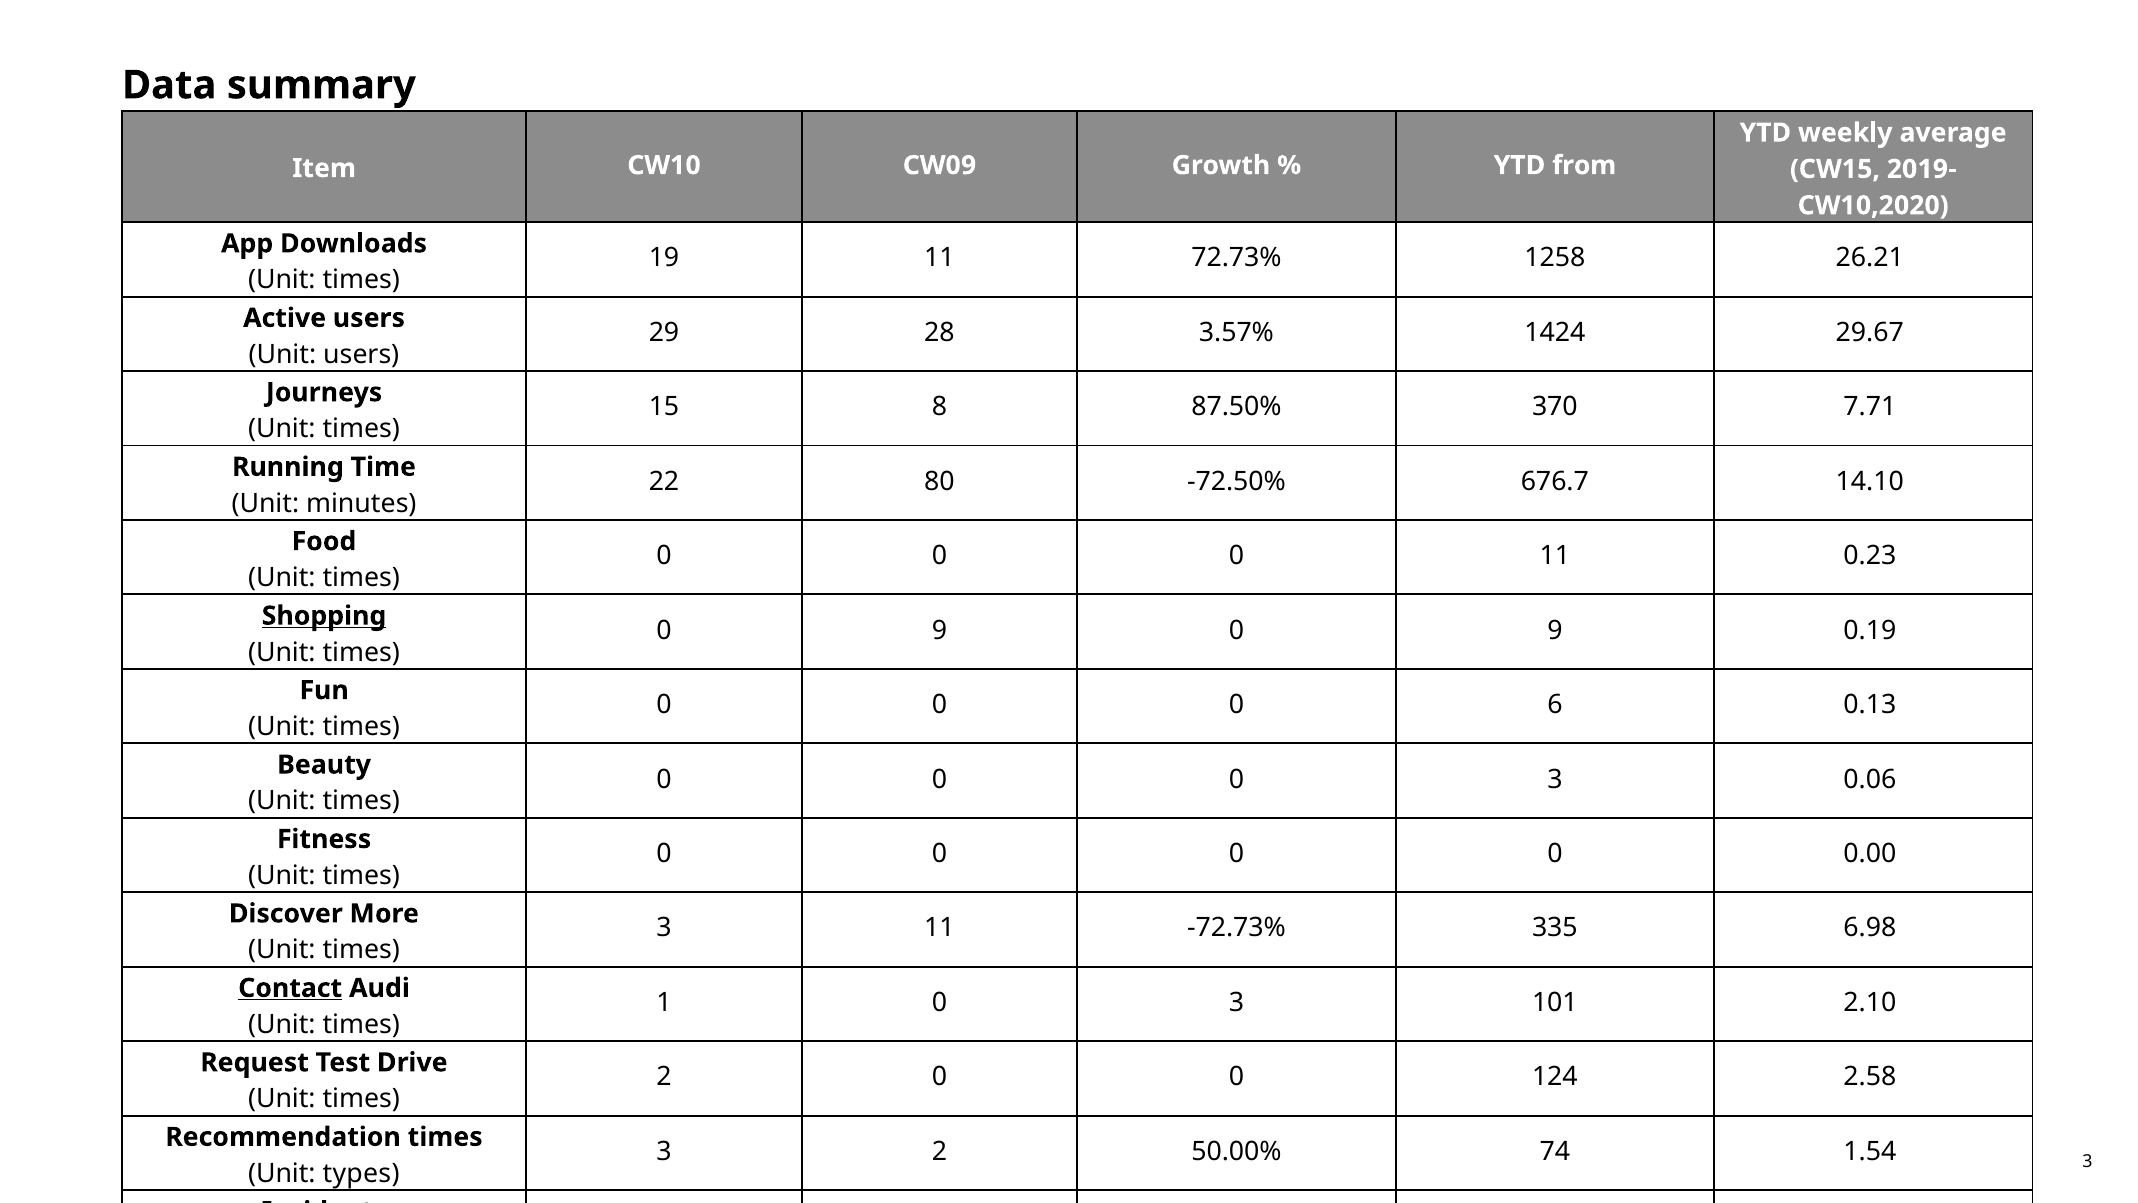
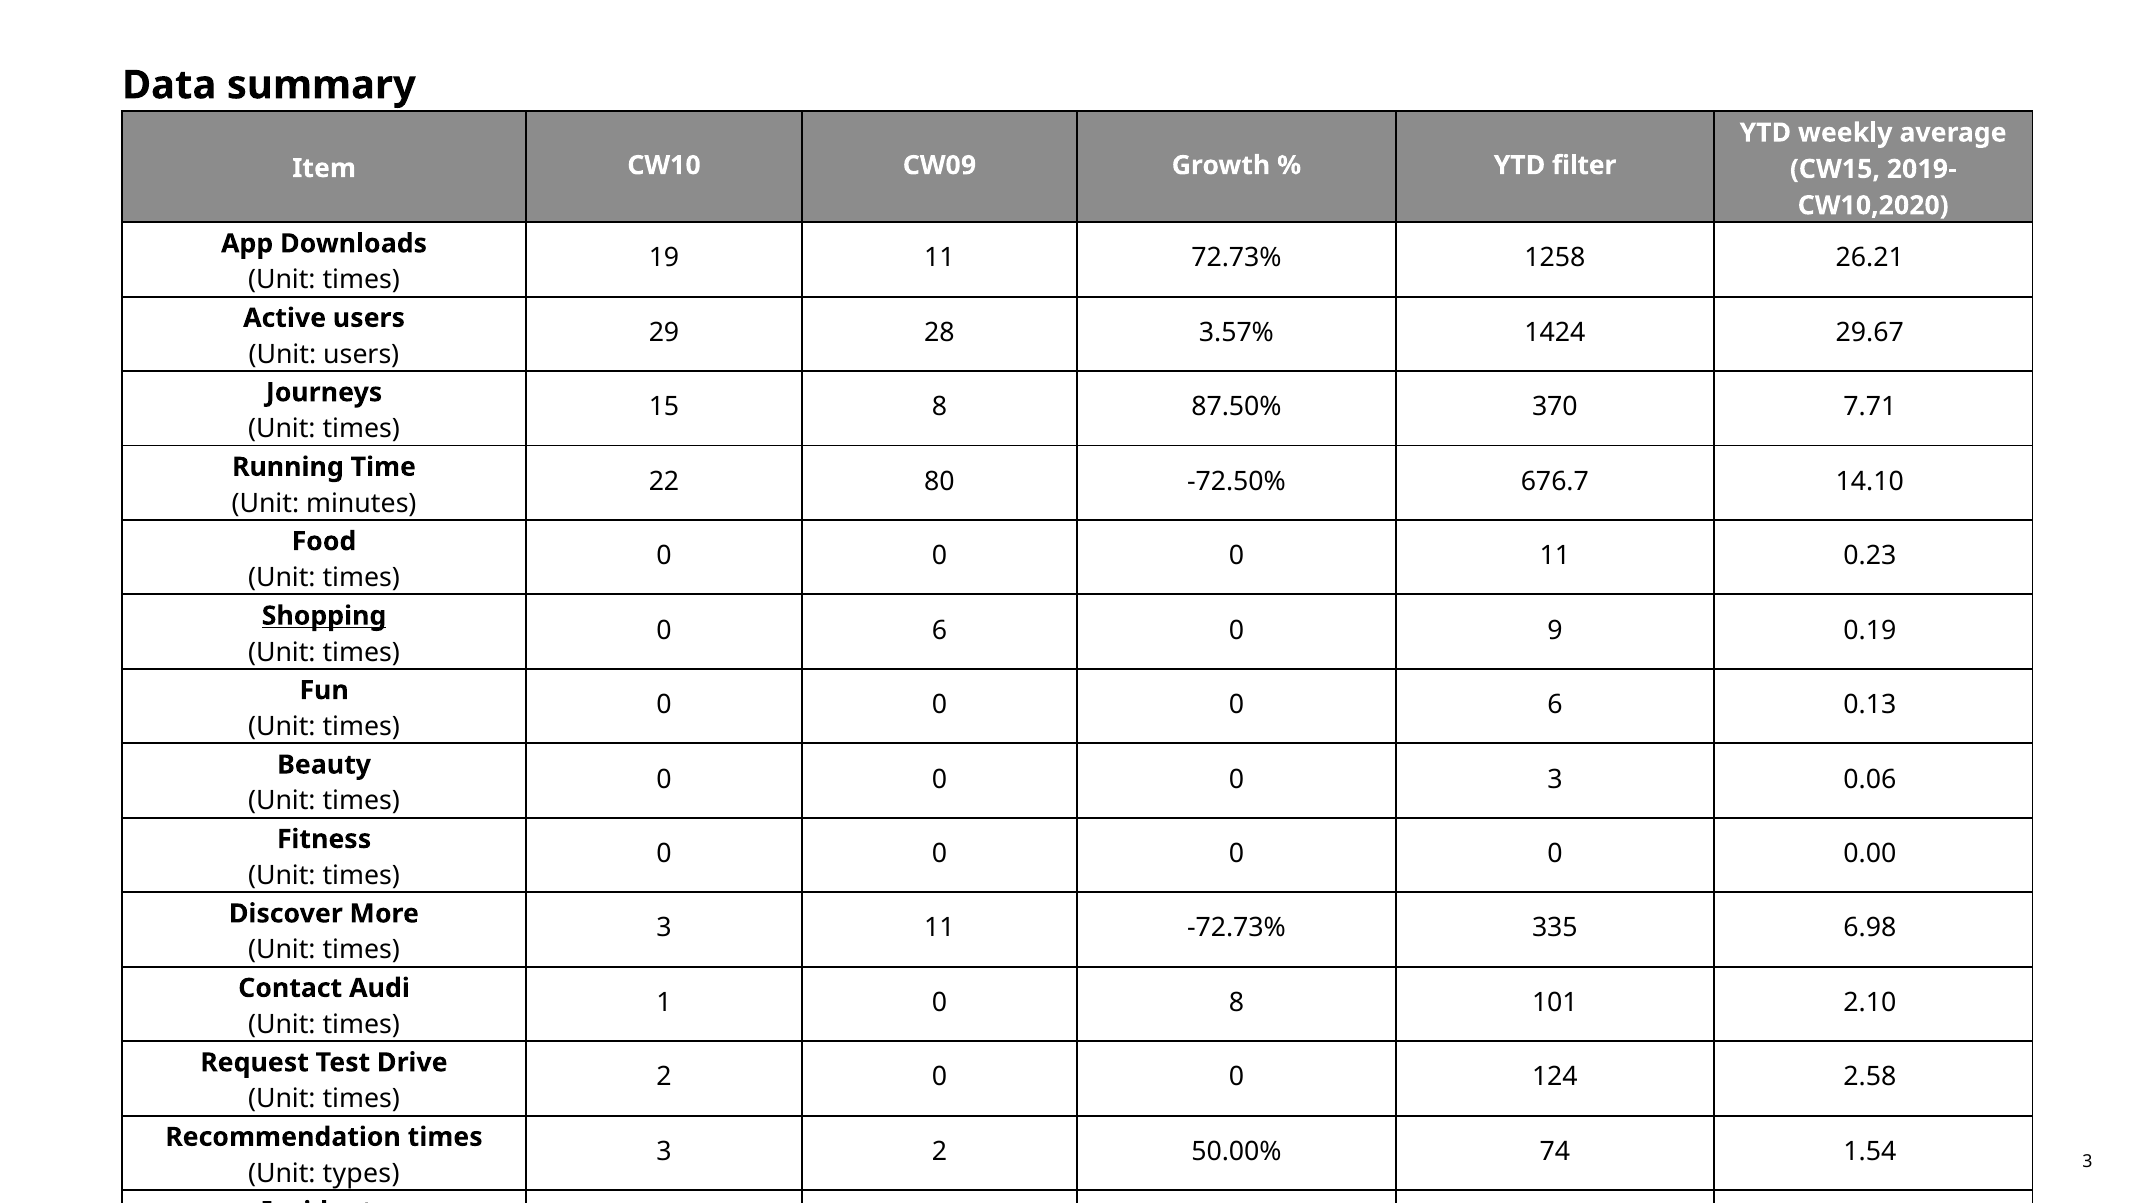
from: from -> filter (1584, 165)
9: 9 -> 6 (939, 630)
Contact underline: present -> none (290, 988)
1 0 3: 3 -> 8 (1237, 1002)
